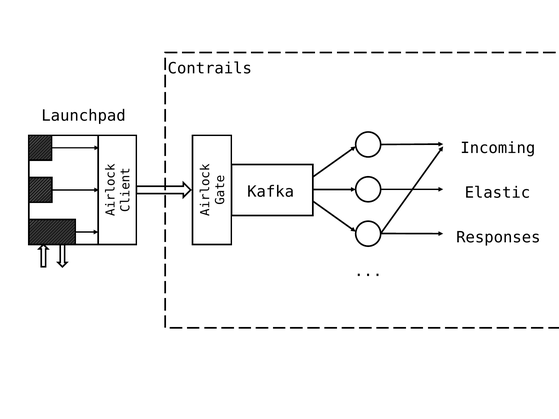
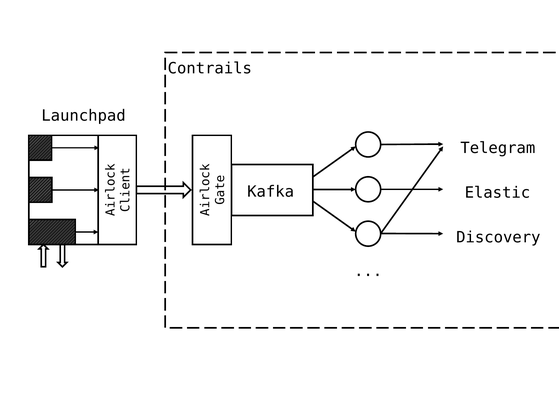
Incoming: Incoming -> Telegram (498, 148)
Responses: Responses -> Discovery (498, 238)
